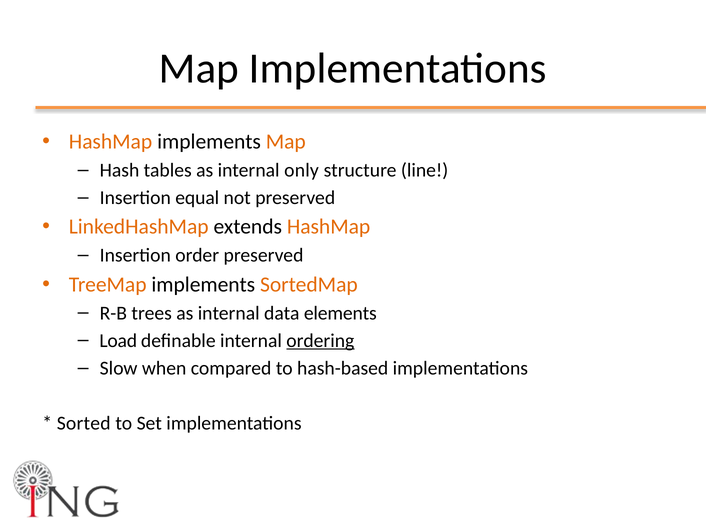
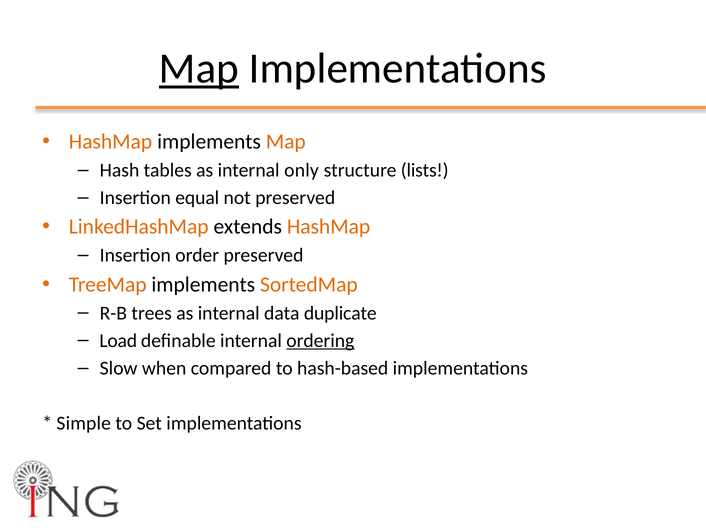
Map underline: none -> present (199, 68)
line: line -> lists (425, 170)
elements: elements -> duplicate (340, 313)
Sorted: Sorted -> Simple (84, 423)
